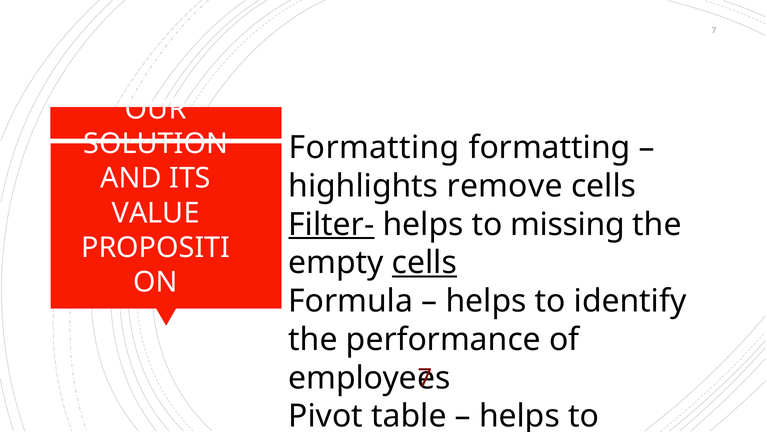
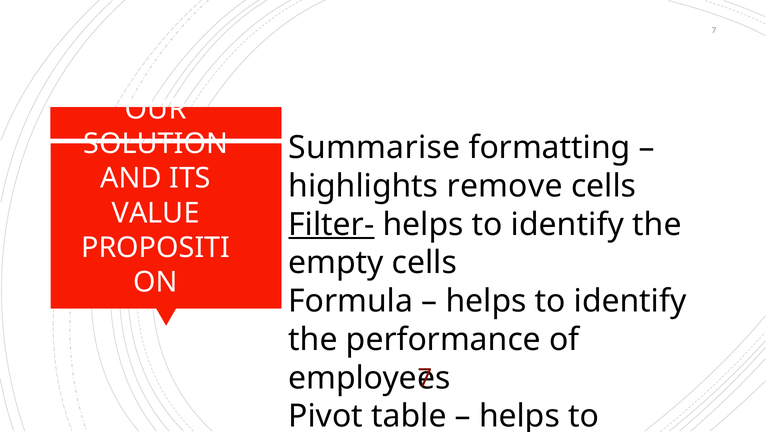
Formatting: Formatting -> Summarise (374, 147)
missing: missing -> identify (567, 224)
cells underline: present -> none (424, 262)
